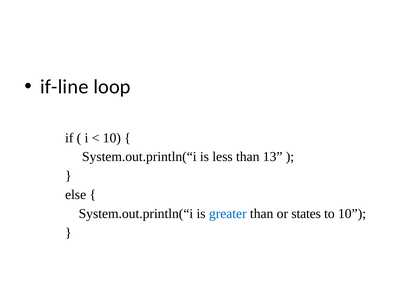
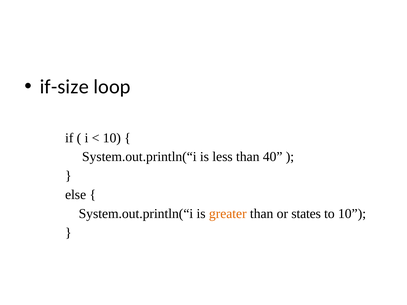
if-line: if-line -> if-size (64, 87)
13: 13 -> 40 (273, 157)
greater colour: blue -> orange (228, 214)
